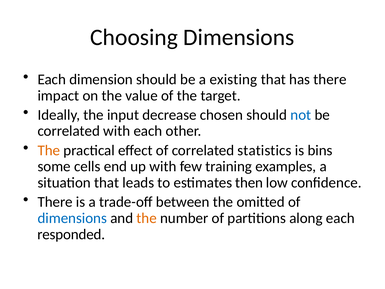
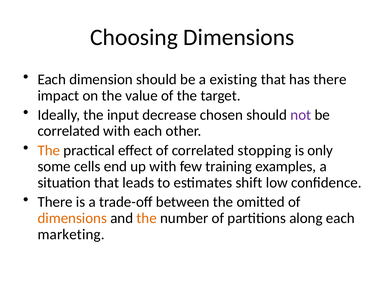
not colour: blue -> purple (301, 115)
statistics: statistics -> stopping (264, 150)
bins: bins -> only (320, 150)
then: then -> shift (249, 183)
dimensions colour: blue -> orange (72, 218)
responded: responded -> marketing (71, 234)
